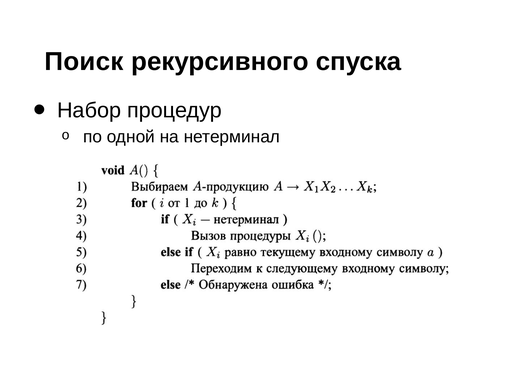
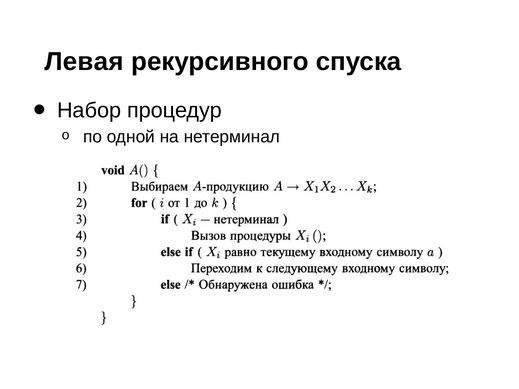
Поиск: Поиск -> Левая (84, 62)
